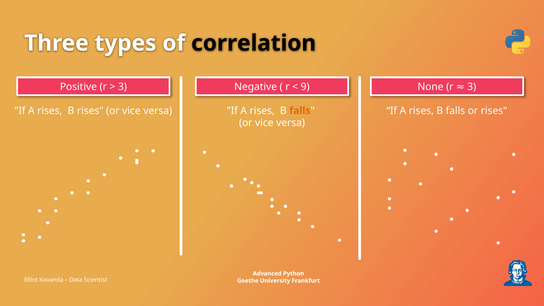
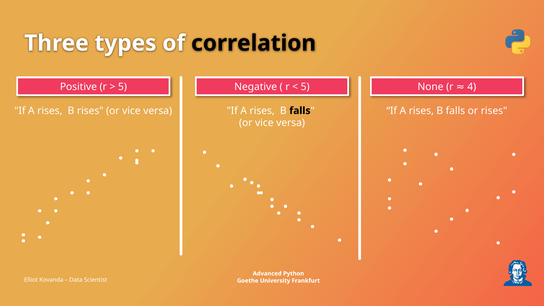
3: 3 -> 5 (122, 87)
9: 9 -> 5 (305, 87)
r 3: 3 -> 4 (472, 87)
falls colour: orange -> black (300, 111)
